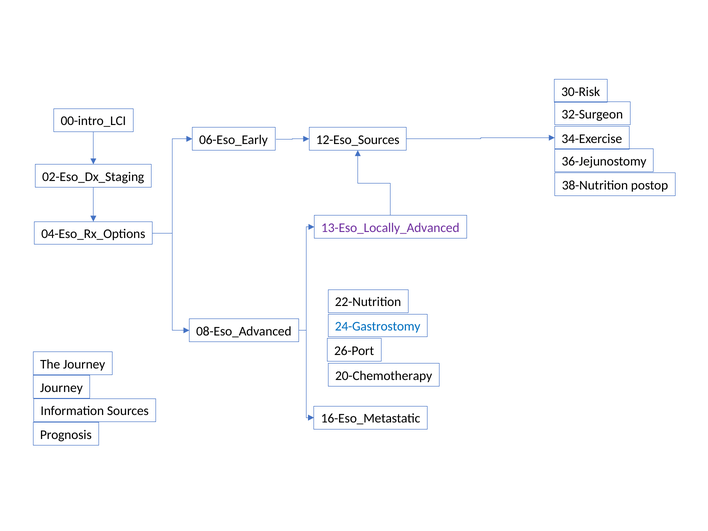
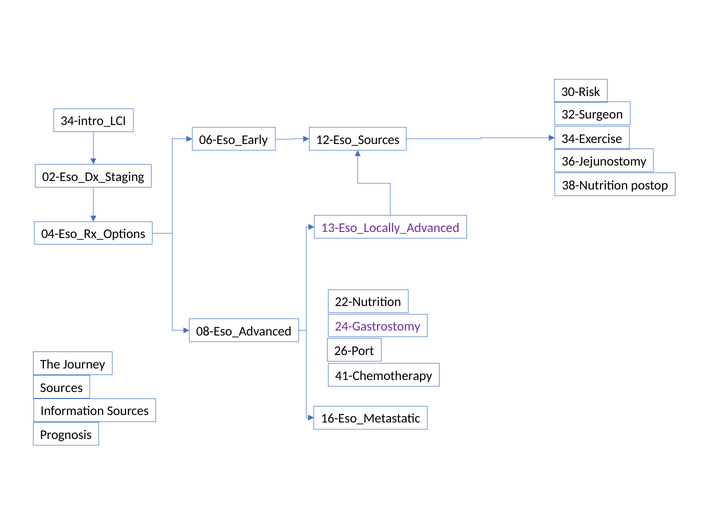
00-intro_LCI: 00-intro_LCI -> 34-intro_LCI (93, 121)
24-Gastrostomy colour: blue -> purple (378, 326)
20-Chemotherapy: 20-Chemotherapy -> 41-Chemotherapy (384, 376)
Journey: Journey -> Sources (61, 388)
